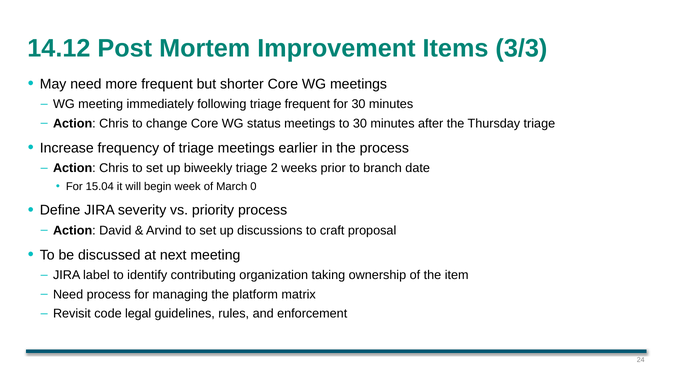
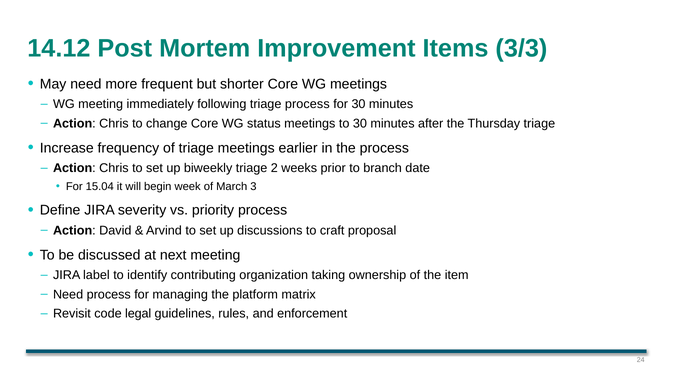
triage frequent: frequent -> process (307, 104)
0: 0 -> 3 (253, 186)
